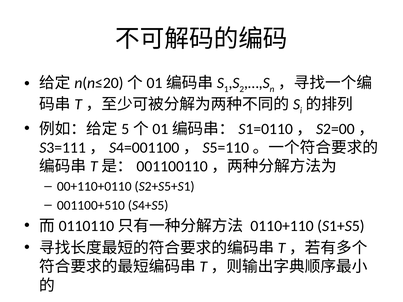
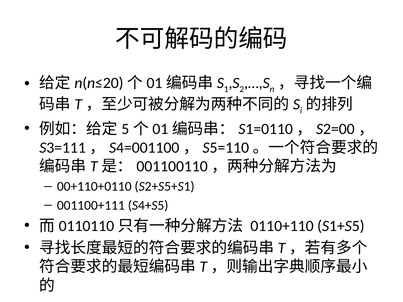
001100+510: 001100+510 -> 001100+111 (91, 205)
